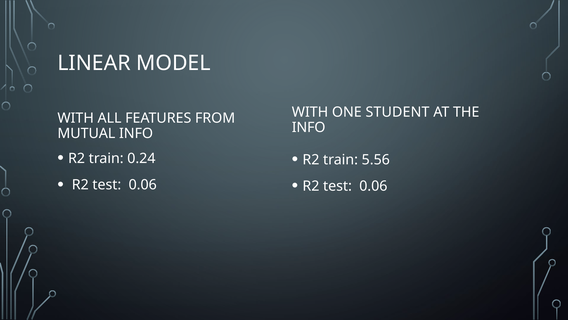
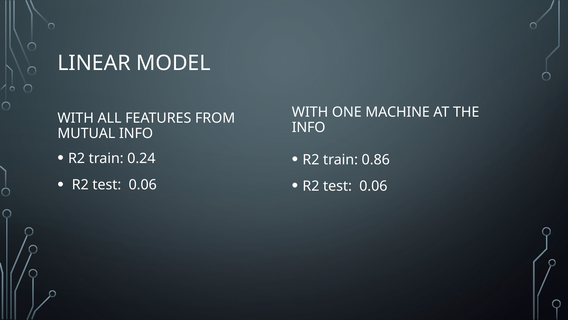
STUDENT: STUDENT -> MACHINE (398, 112)
5.56: 5.56 -> 0.86 (376, 159)
